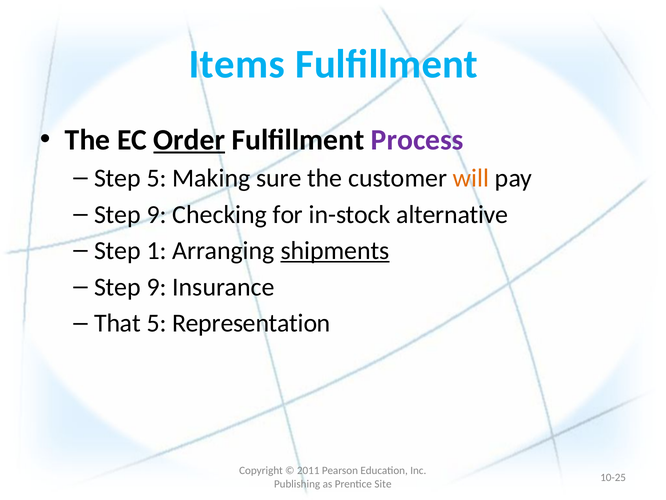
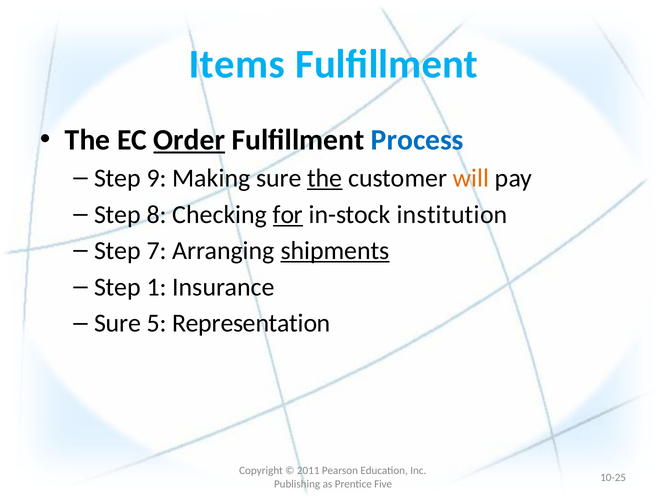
Process colour: purple -> blue (417, 140)
Step 5: 5 -> 9 (157, 178)
the underline: none -> present (325, 178)
9: 9 -> 8 (157, 214)
for underline: none -> present (288, 214)
alternative: alternative -> institution (452, 214)
1: 1 -> 7 (157, 251)
9: 9 -> 1 (157, 287)
That: That -> Sure (118, 323)
Site: Site -> Five (383, 484)
